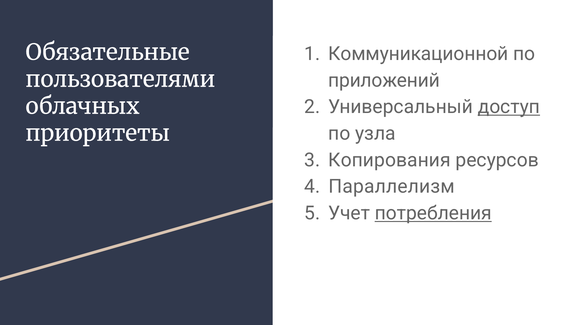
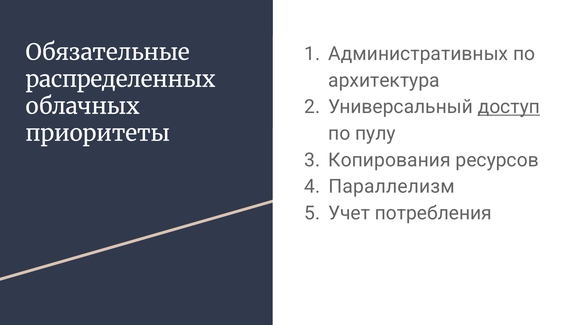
Коммуникационной: Коммуникационной -> Административных (418, 54)
приложений: приложений -> архитектура (384, 80)
пользователями: пользователями -> распределенных (120, 79)
узла: узла -> пулу (375, 134)
потребления underline: present -> none (433, 213)
